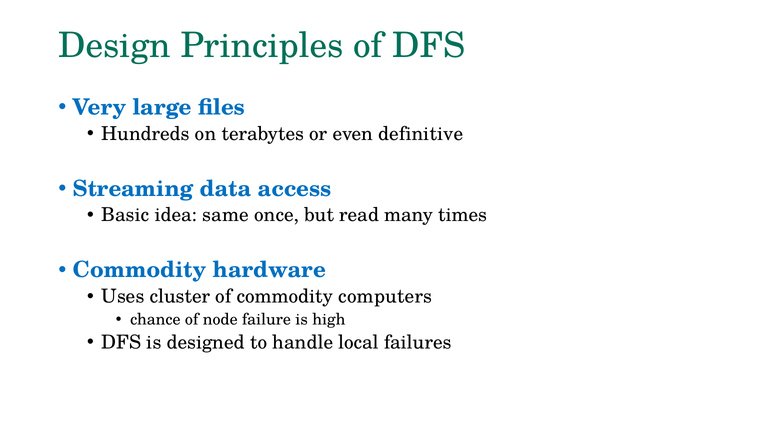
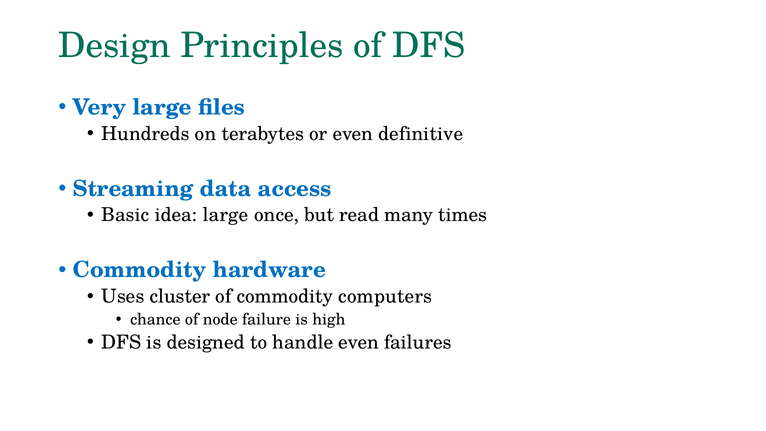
idea same: same -> large (226, 215)
handle local: local -> even (359, 342)
